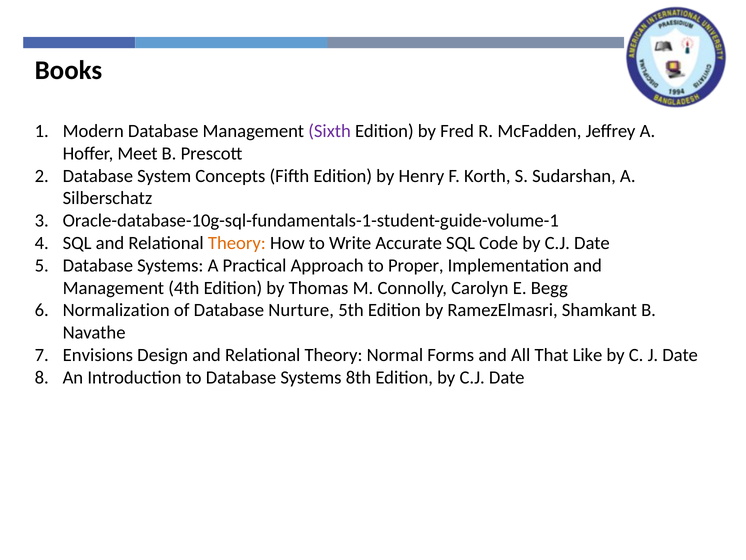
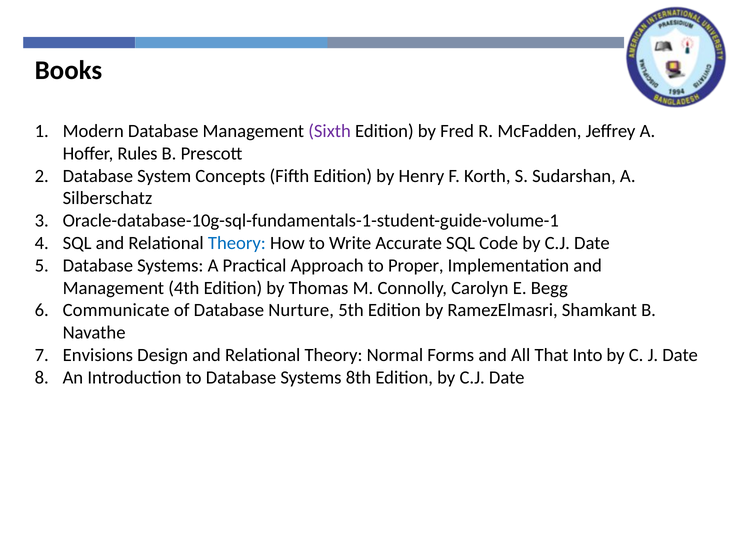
Meet: Meet -> Rules (138, 153)
Theory colour: orange -> blue (237, 243)
Normalization: Normalization -> Communicate (116, 310)
Like: Like -> Into (588, 355)
